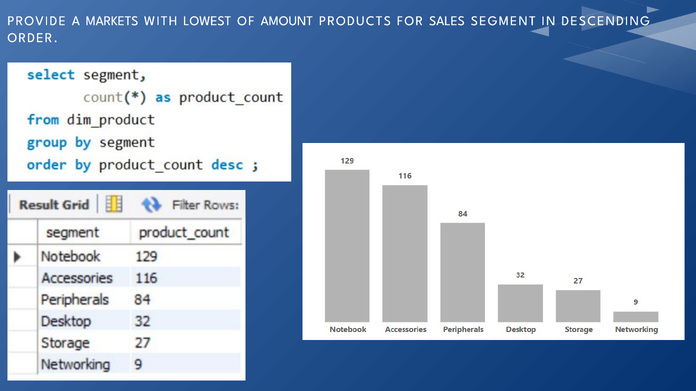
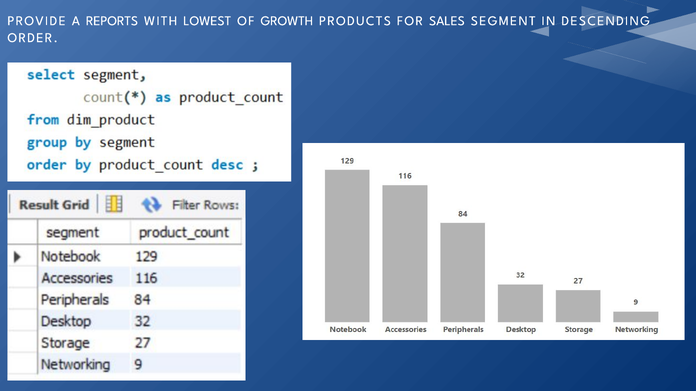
MARKETS: MARKETS -> REPORTS (112, 21)
AMOUNT: AMOUNT -> GROWTH (287, 21)
